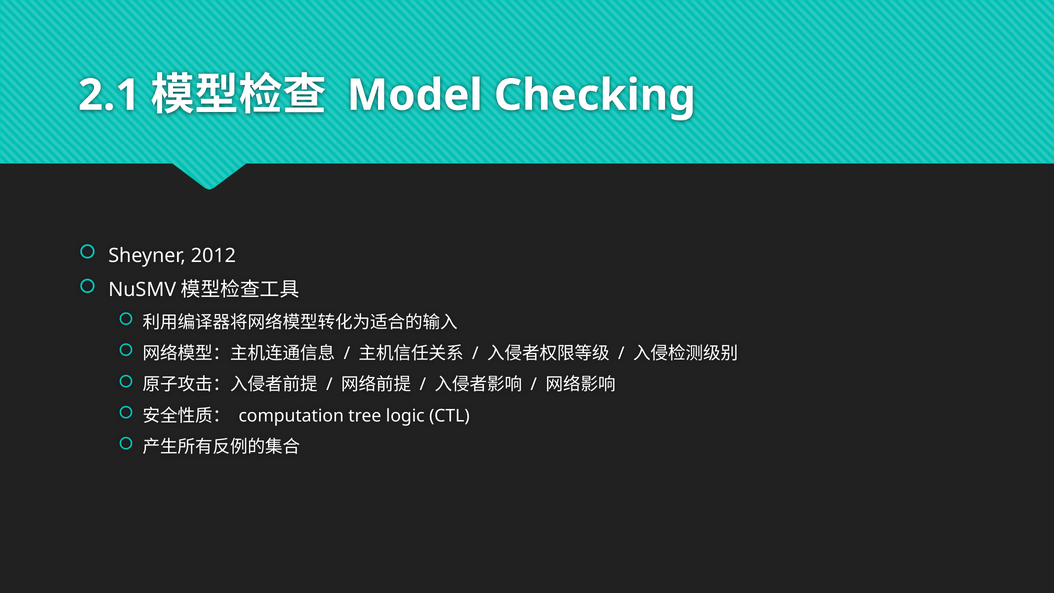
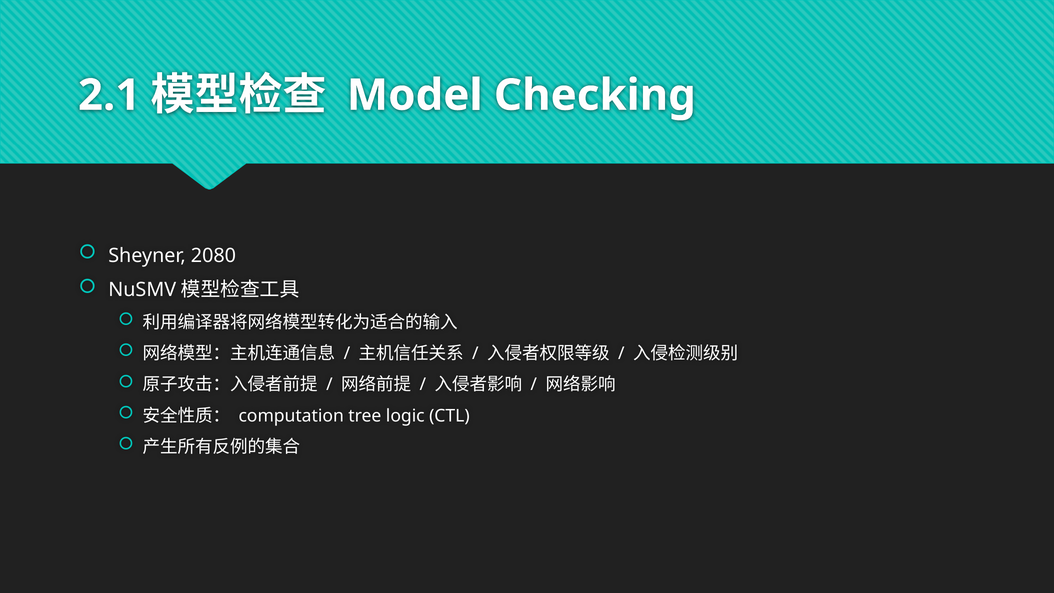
2012: 2012 -> 2080 (213, 256)
